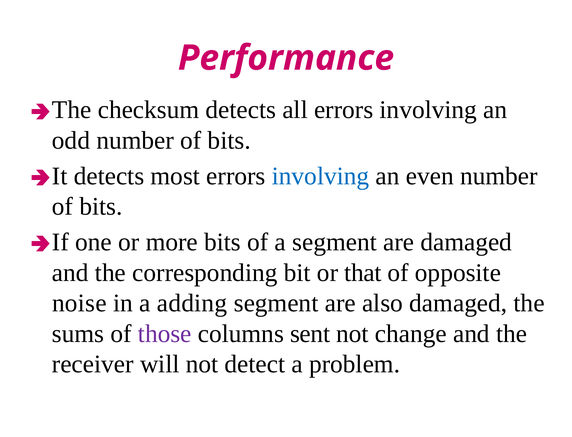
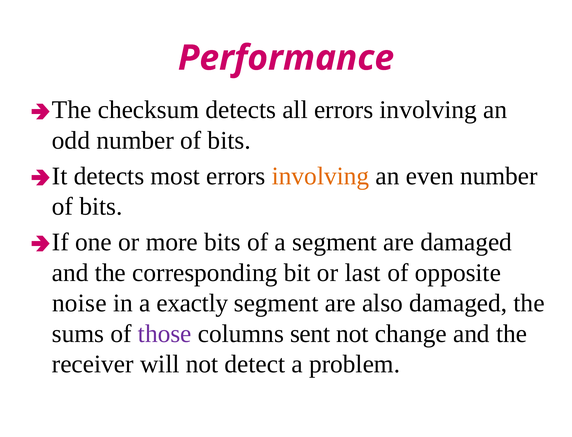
involving colour: blue -> orange (321, 176)
that: that -> last (363, 272)
adding: adding -> exactly (192, 303)
